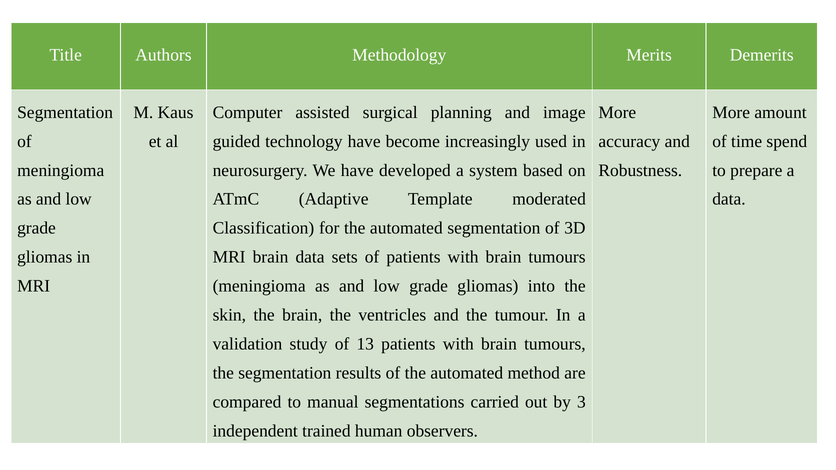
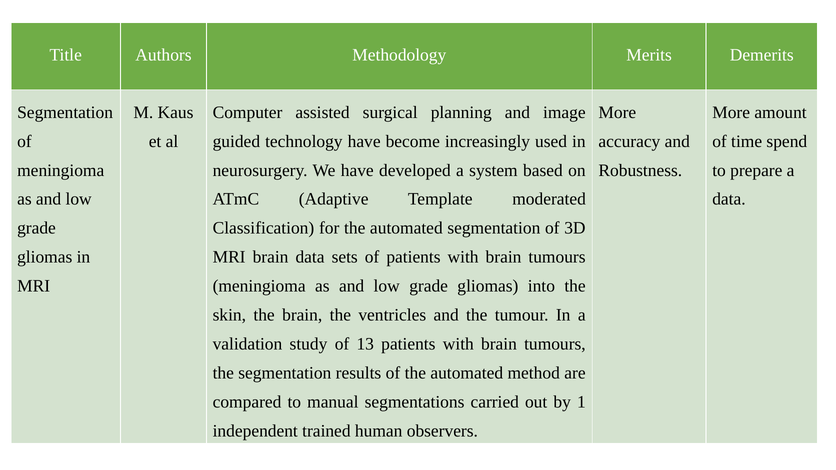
3: 3 -> 1 (581, 402)
